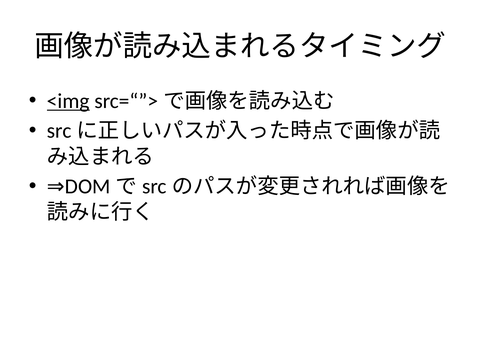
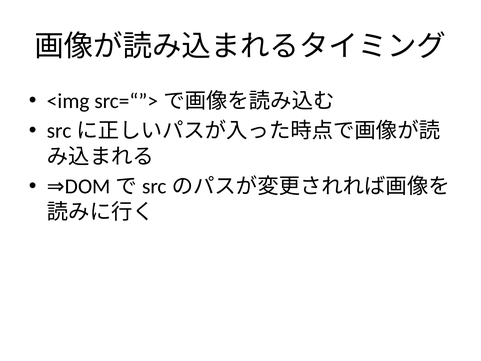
<img underline: present -> none (68, 101)
